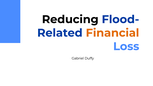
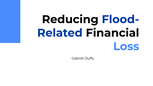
Financial colour: orange -> black (112, 33)
